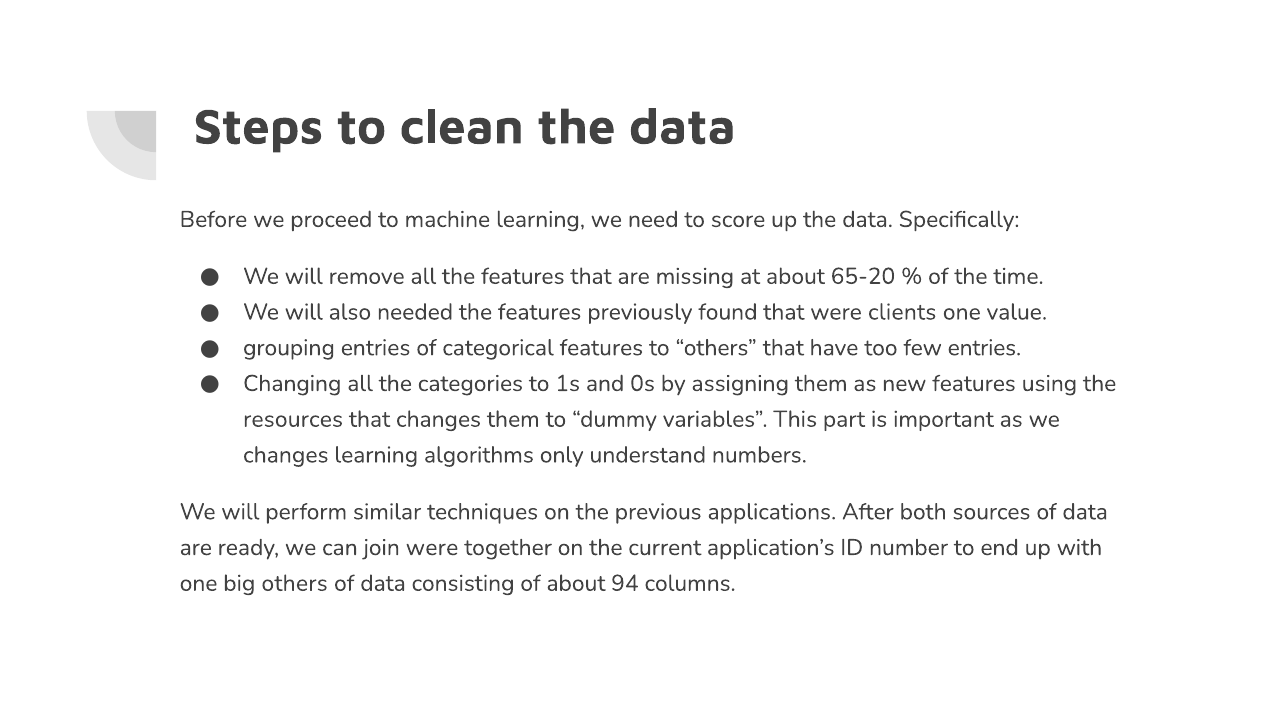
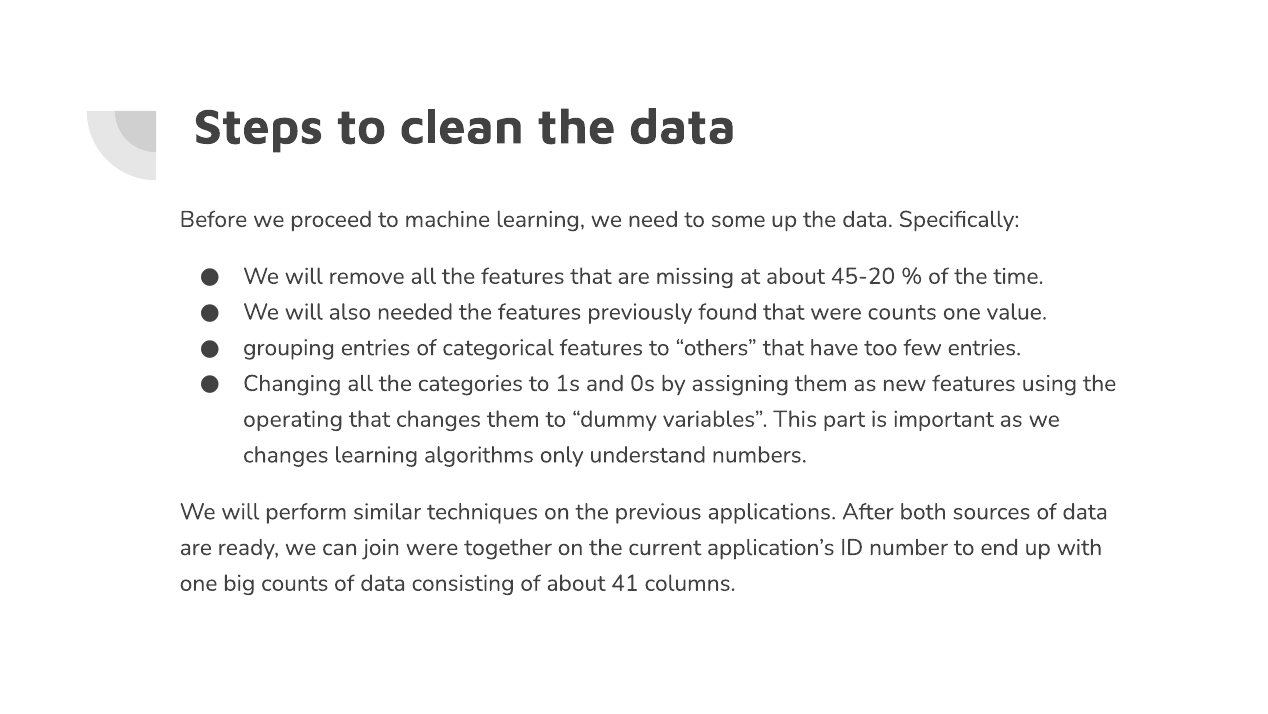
score: score -> some (738, 219)
65-20: 65-20 -> 45-20 (863, 276)
were clients: clients -> counts (902, 312)
resources: resources -> operating (293, 419)
big others: others -> counts (295, 583)
94: 94 -> 41 (625, 583)
